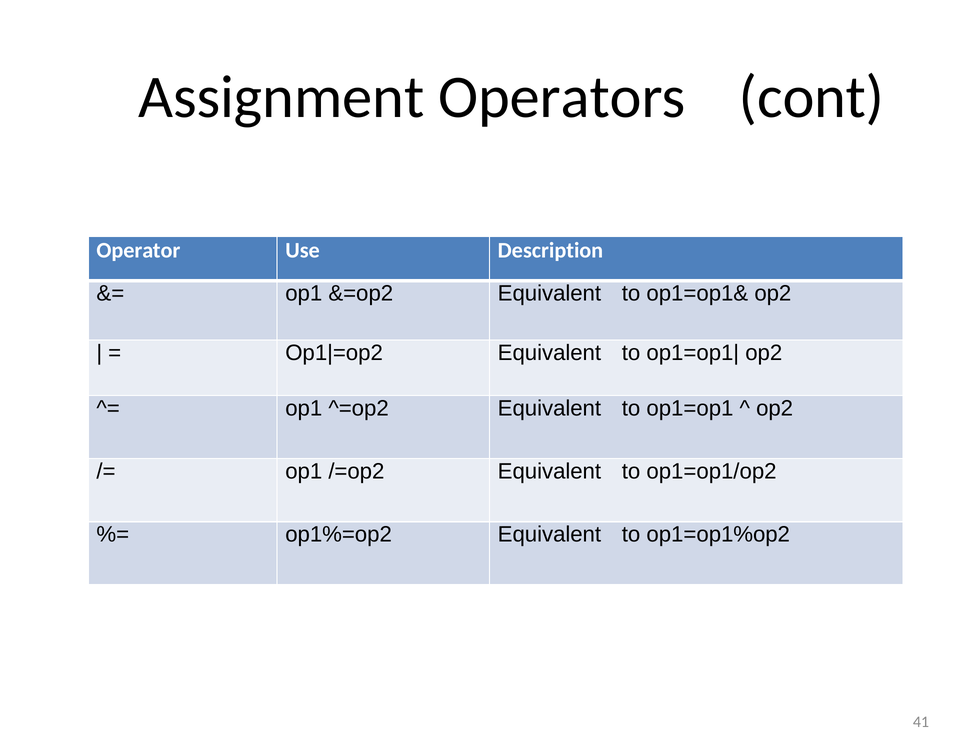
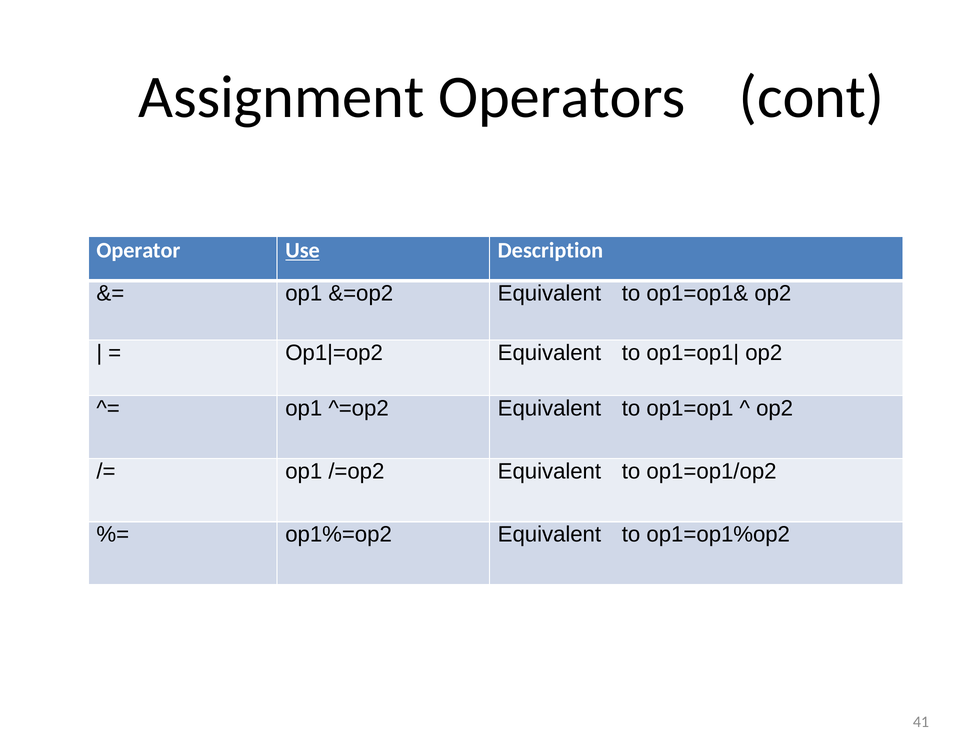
Use underline: none -> present (303, 250)
